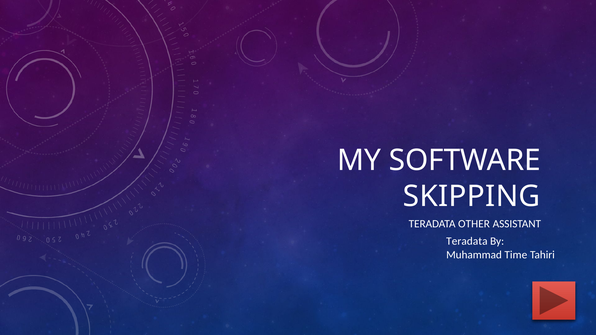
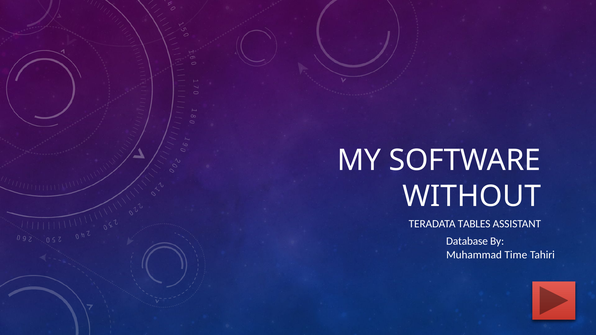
SKIPPING: SKIPPING -> WITHOUT (472, 196)
OTHER: OTHER -> TABLES (474, 224)
Teradata: Teradata -> Database (467, 241)
